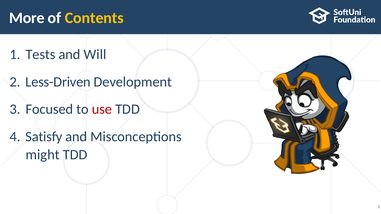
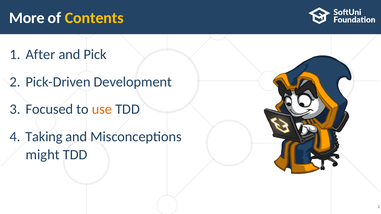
Tests: Tests -> After (40, 54)
Will: Will -> Pick (95, 54)
Less-Driven: Less-Driven -> Pick-Driven (58, 82)
use colour: red -> orange (102, 109)
Satisfy: Satisfy -> Taking (44, 137)
